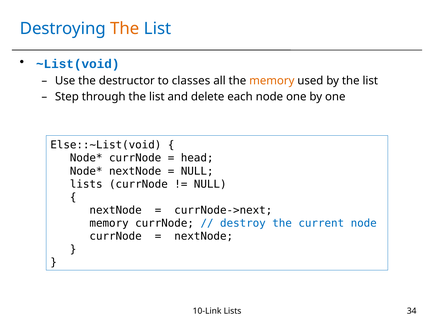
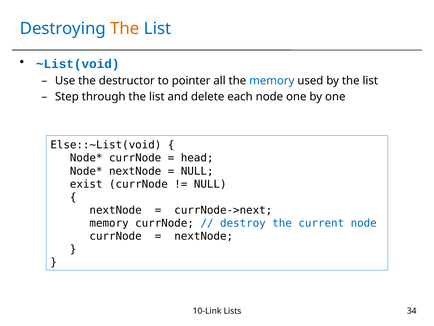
classes: classes -> pointer (191, 81)
memory colour: orange -> blue (272, 81)
lists: lists -> exist (86, 184)
